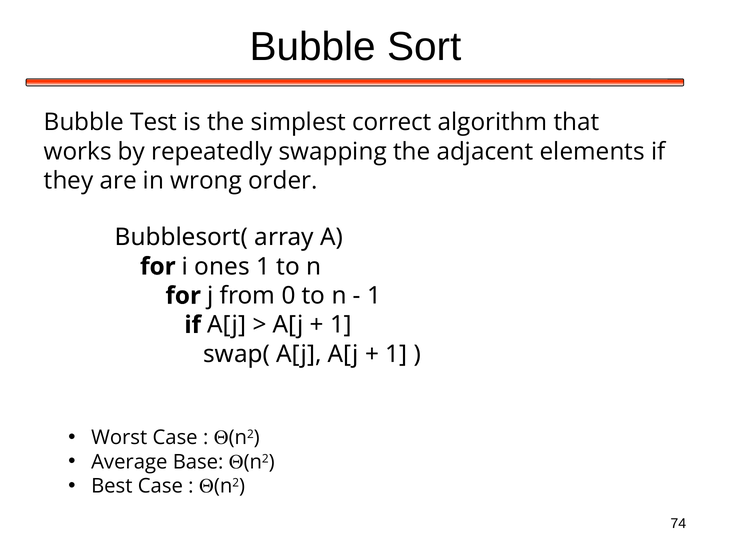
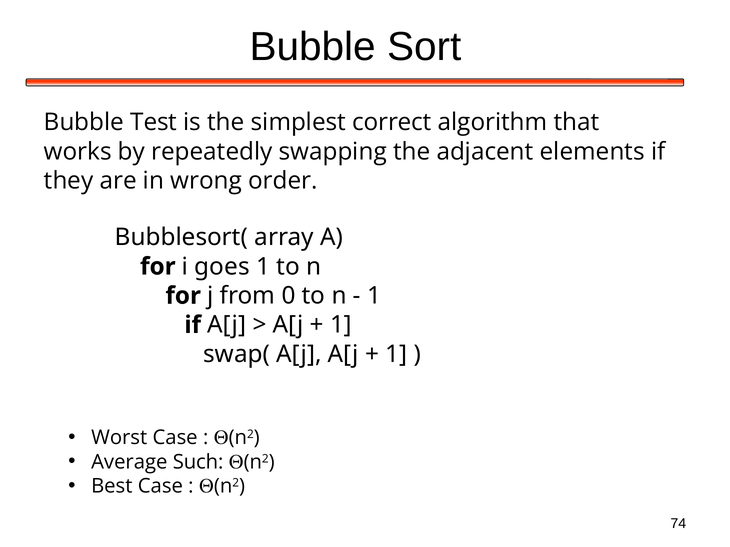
ones: ones -> goes (222, 267)
Base: Base -> Such (198, 462)
